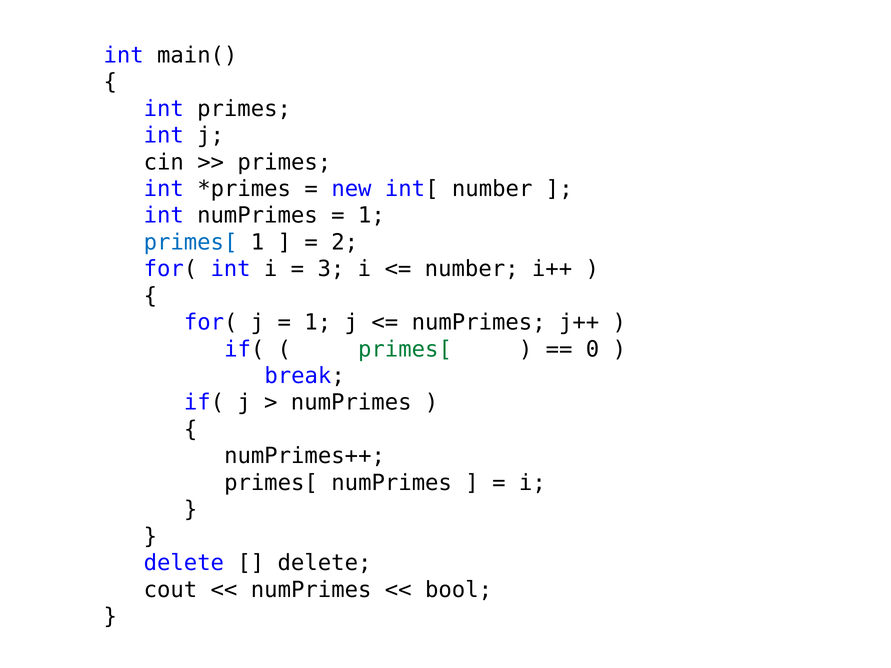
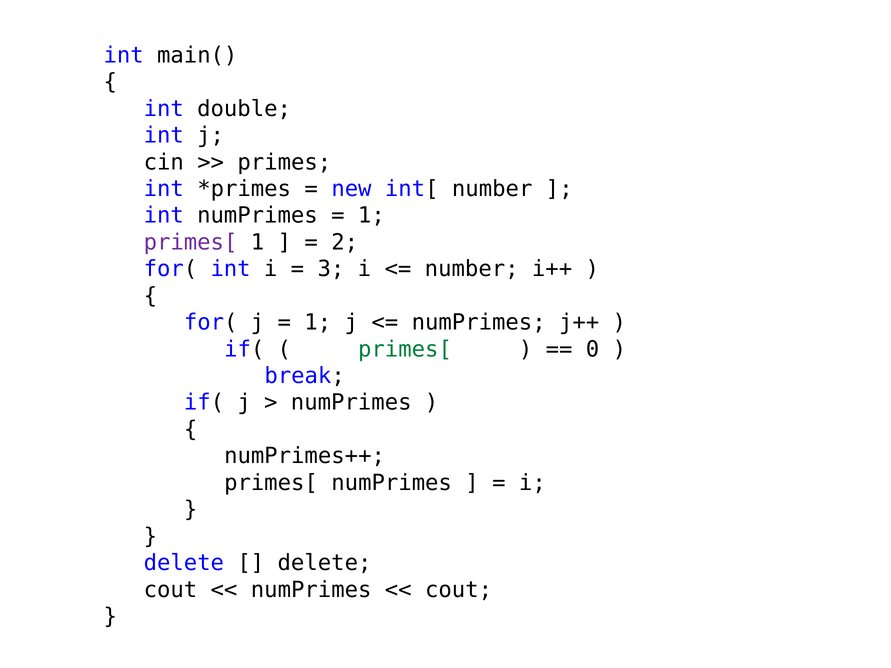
int primes: primes -> double (244, 109)
primes[ colour: blue -> purple (191, 242)
bool: bool -> cout (459, 590)
